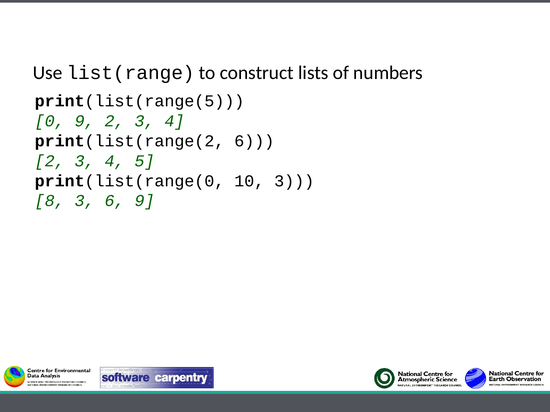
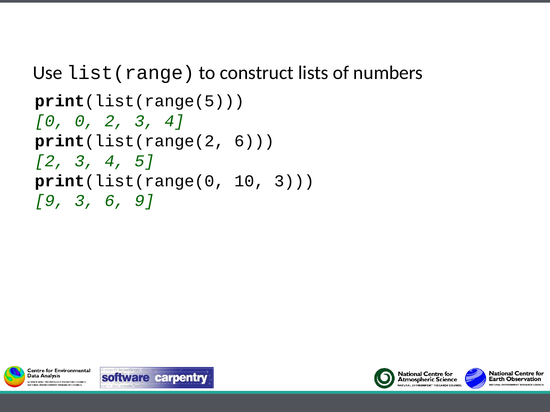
0 9: 9 -> 0 (85, 121)
8: 8 -> 9 (50, 201)
